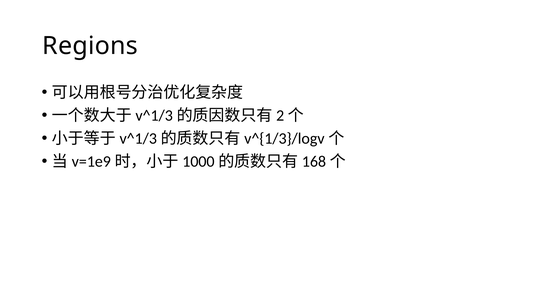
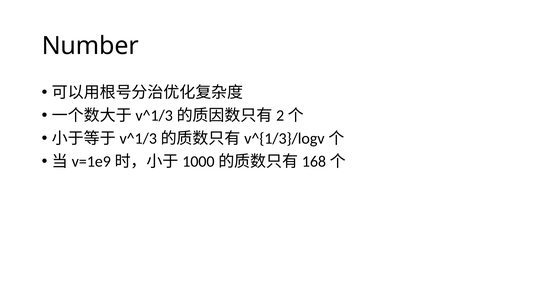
Regions: Regions -> Number (90, 46)
